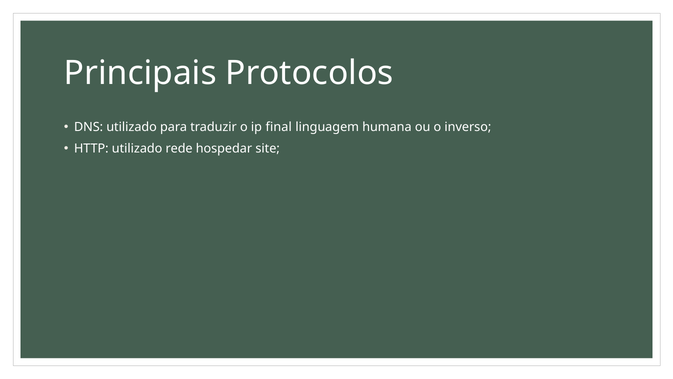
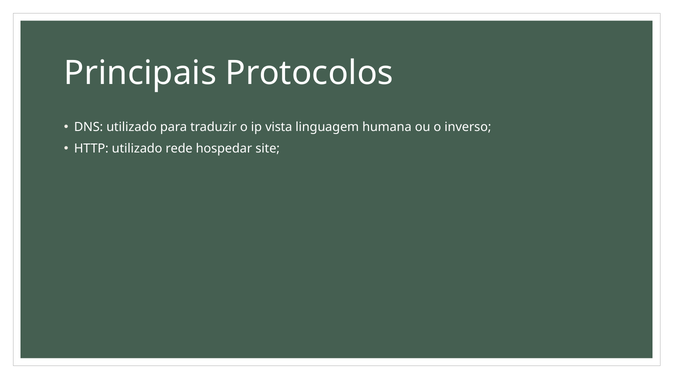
final: final -> vista (279, 127)
